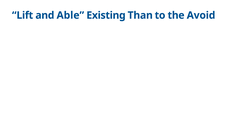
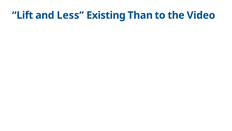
Able: Able -> Less (70, 15)
Avoid: Avoid -> Video (201, 15)
